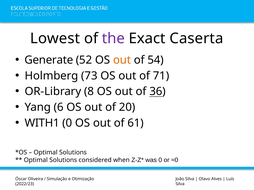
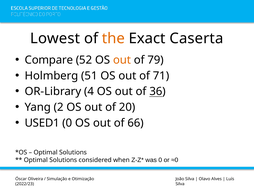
the colour: purple -> orange (113, 38)
Generate: Generate -> Compare (49, 60)
54: 54 -> 79 (156, 60)
73: 73 -> 51 (89, 76)
8: 8 -> 4 (89, 92)
6: 6 -> 2 (59, 108)
WITH1: WITH1 -> USED1 (42, 123)
61: 61 -> 66 (136, 123)
